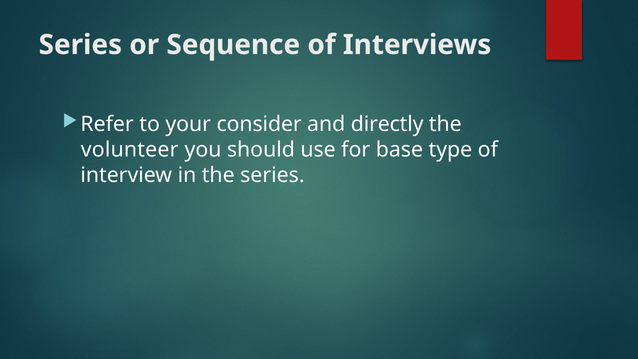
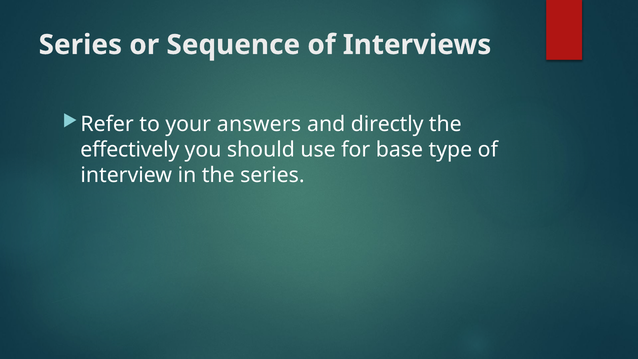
consider: consider -> answers (259, 124)
volunteer: volunteer -> effectively (130, 150)
